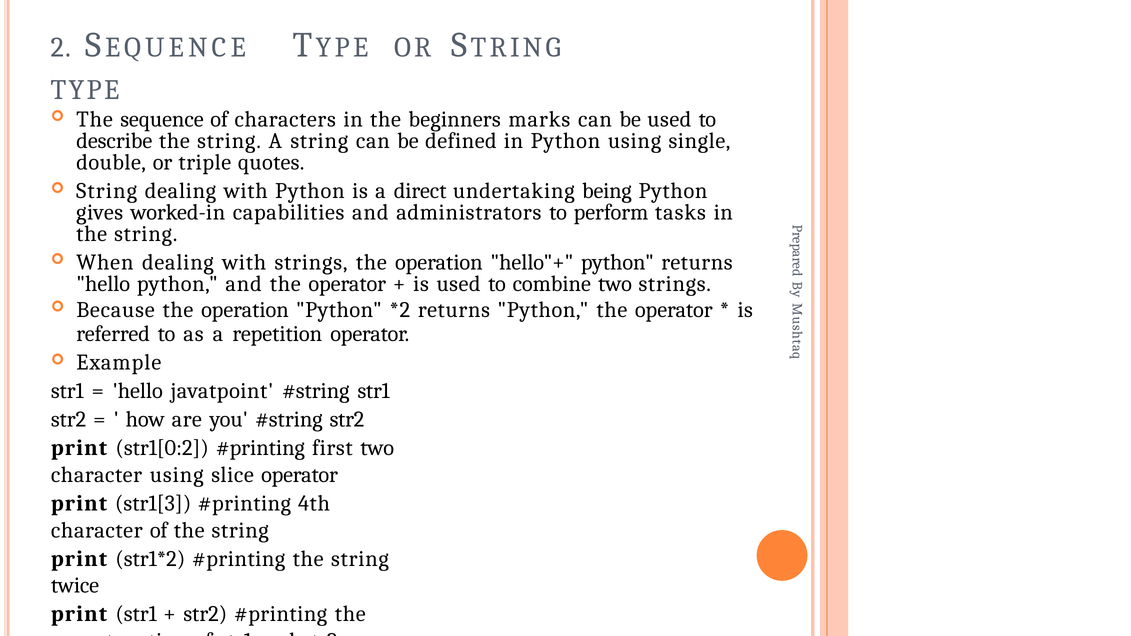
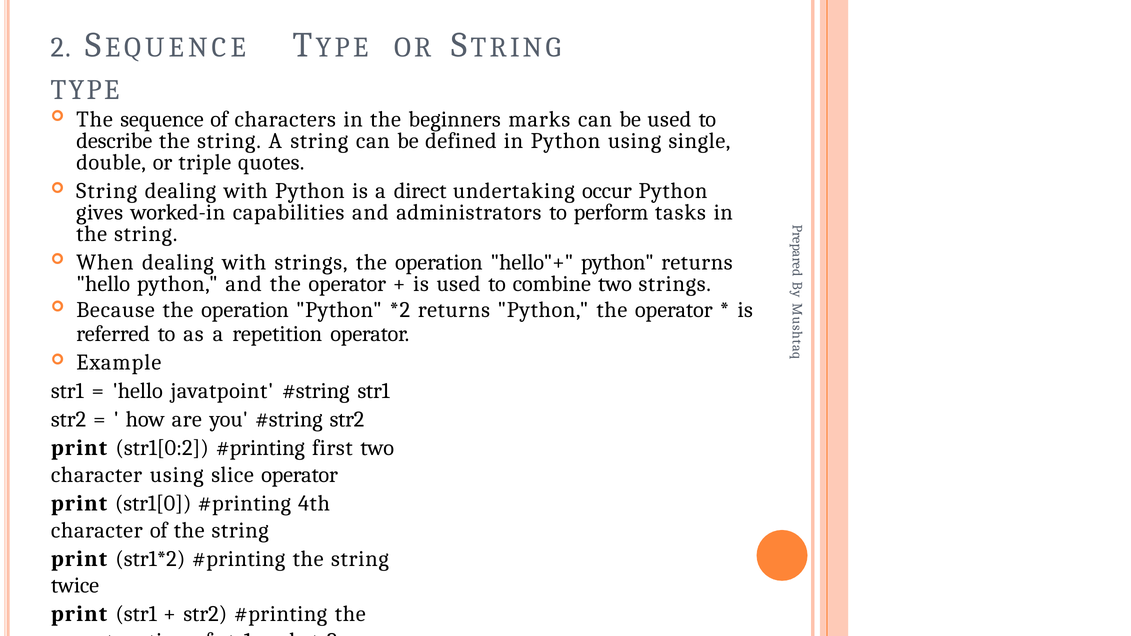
being: being -> occur (607, 191)
str1[3: str1[3 -> str1[0 (153, 503)
